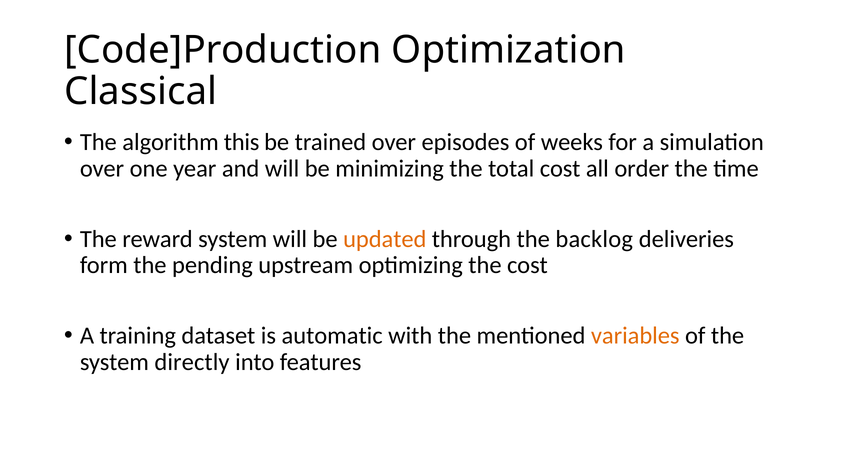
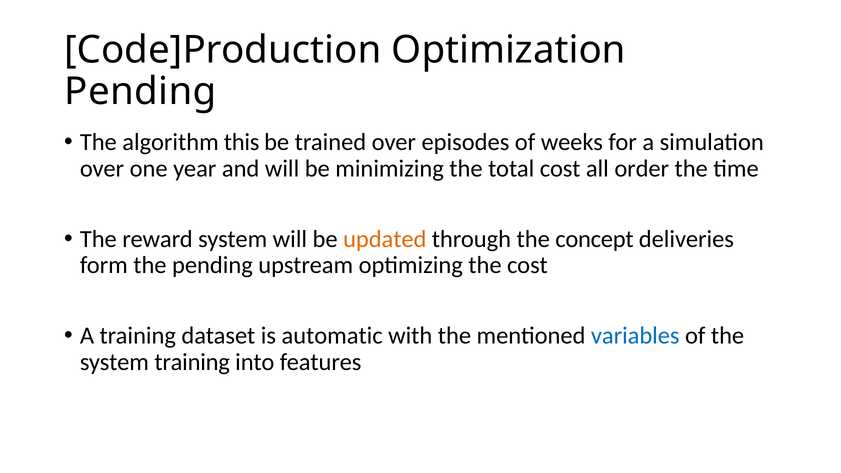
Classical: Classical -> Pending (140, 91)
backlog: backlog -> concept (594, 239)
variables colour: orange -> blue (635, 336)
system directly: directly -> training (192, 362)
